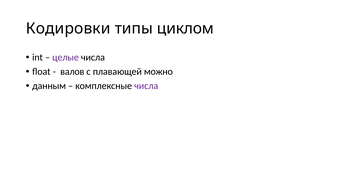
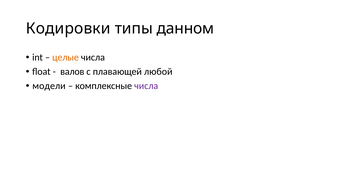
циклом: циклом -> данном (185, 28)
целые colour: purple -> orange (66, 57)
можно: можно -> любой (158, 72)
данным: данным -> модели (49, 86)
